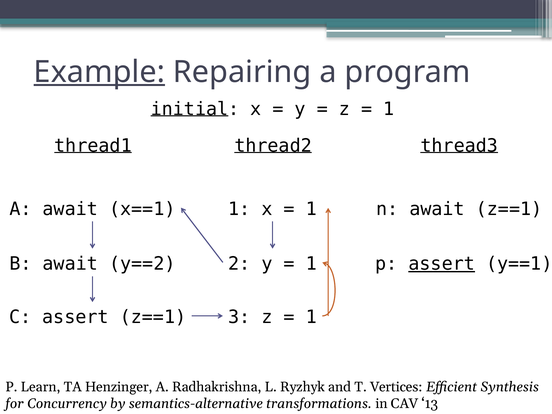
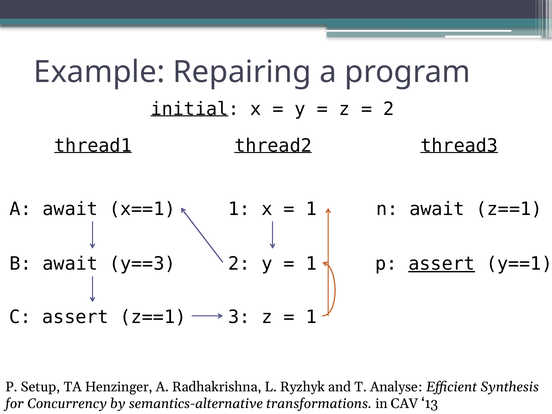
Example underline: present -> none (99, 72)
1: 1 -> 2 (389, 109)
y==2: y==2 -> y==3 (142, 264)
Learn: Learn -> Setup (41, 387)
Vertices: Vertices -> Analyse (396, 387)
